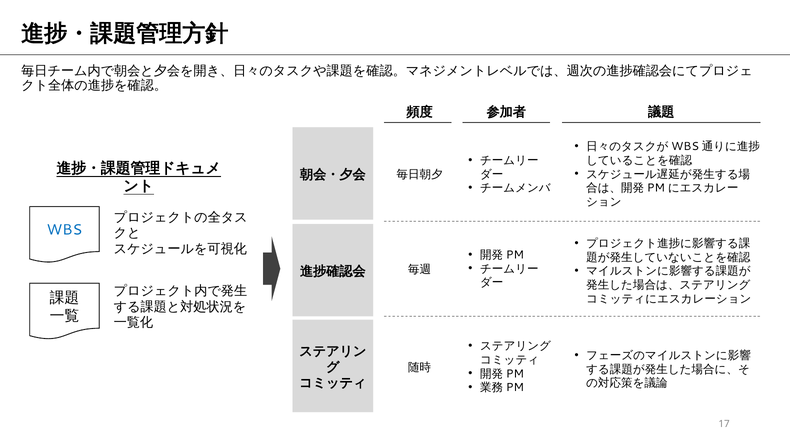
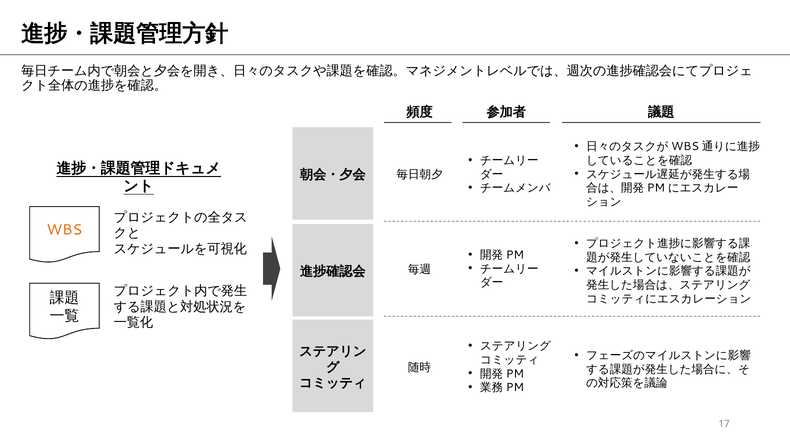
WBS colour: blue -> orange (64, 230)
